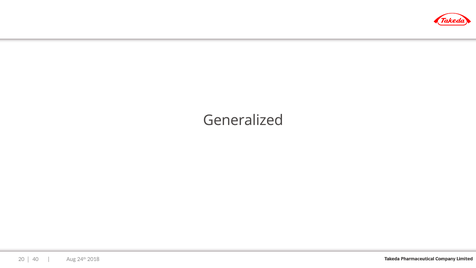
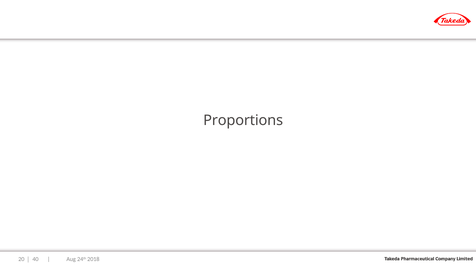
Generalized: Generalized -> Proportions (243, 120)
